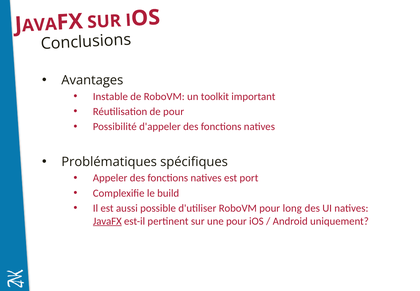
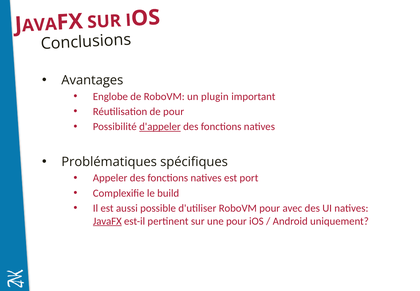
Instable: Instable -> Englobe (110, 96)
toolkit: toolkit -> plugin (215, 96)
d'appeler underline: none -> present (160, 127)
long: long -> avec (292, 208)
